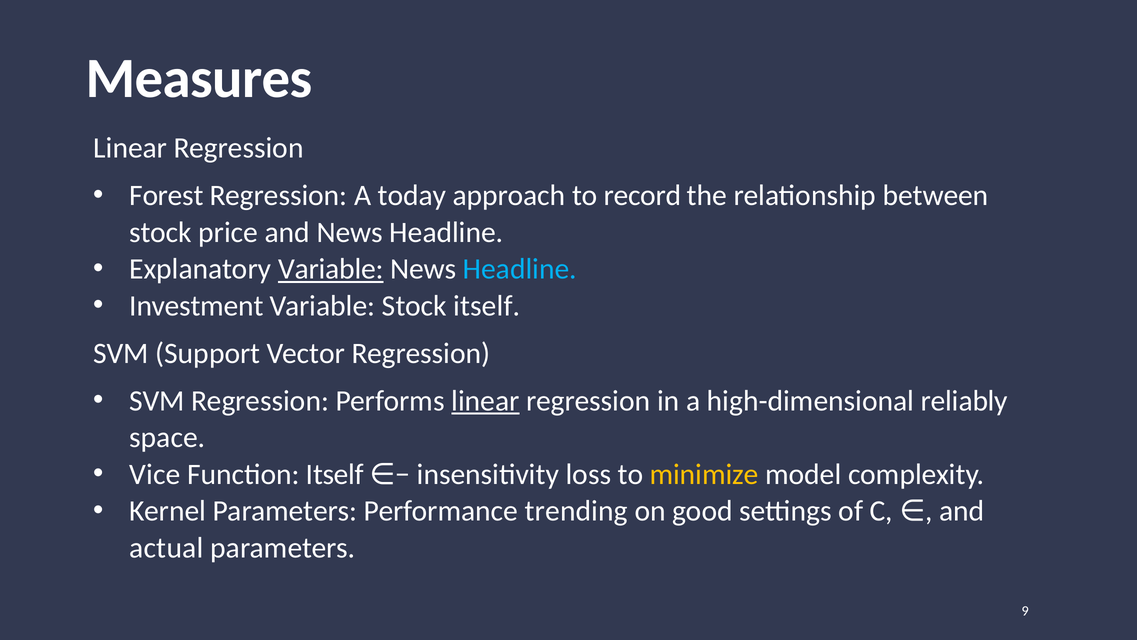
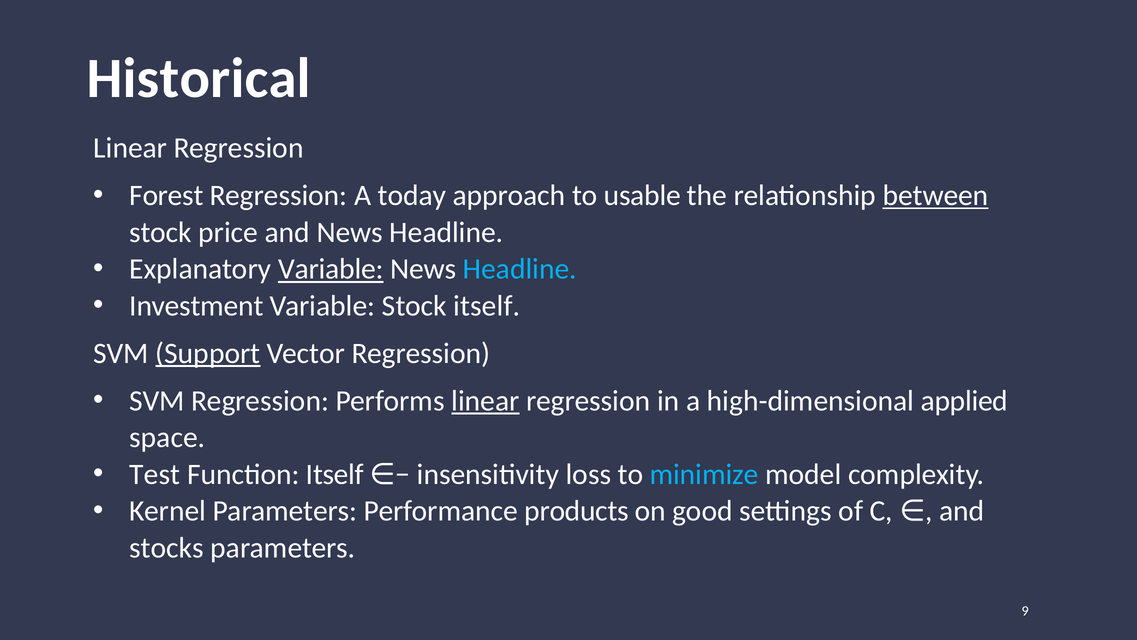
Measures: Measures -> Historical (199, 79)
record: record -> usable (642, 195)
between underline: none -> present (936, 195)
Support underline: none -> present (208, 353)
reliably: reliably -> applied (964, 401)
Vice: Vice -> Test (155, 474)
minimize colour: yellow -> light blue (704, 474)
trending: trending -> products (576, 511)
actual: actual -> stocks (167, 548)
